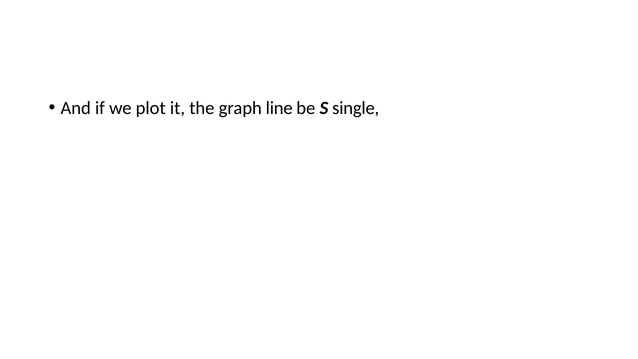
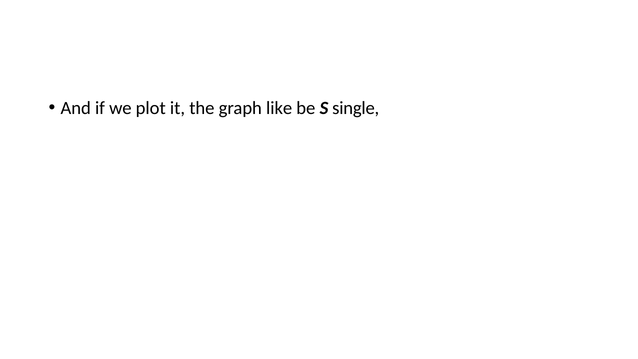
line: line -> like (279, 108)
